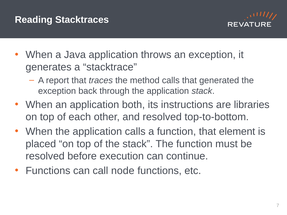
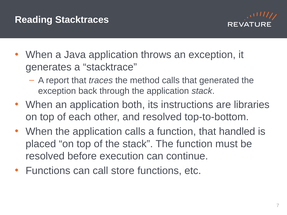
element: element -> handled (237, 132)
node: node -> store (123, 171)
